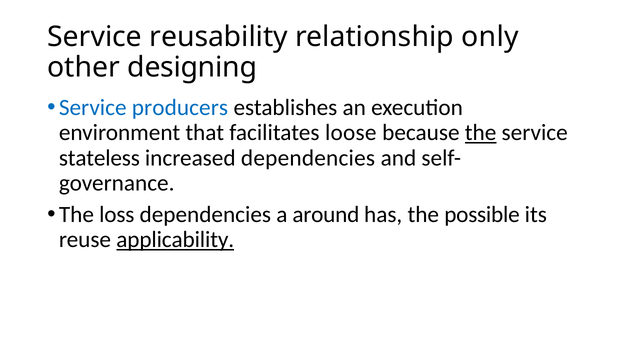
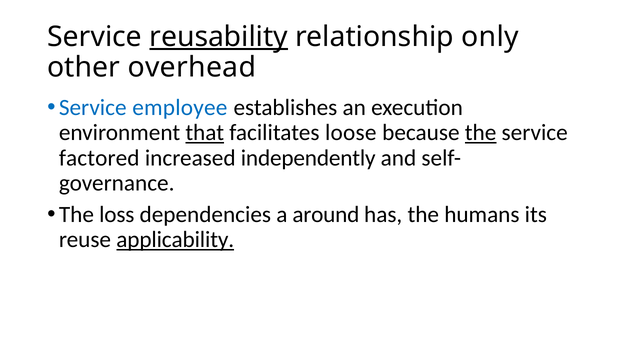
reusability underline: none -> present (219, 37)
designing: designing -> overhead (192, 67)
producers: producers -> employee (180, 108)
that underline: none -> present (205, 133)
stateless: stateless -> factored (99, 158)
increased dependencies: dependencies -> independently (308, 158)
possible: possible -> humans (482, 215)
